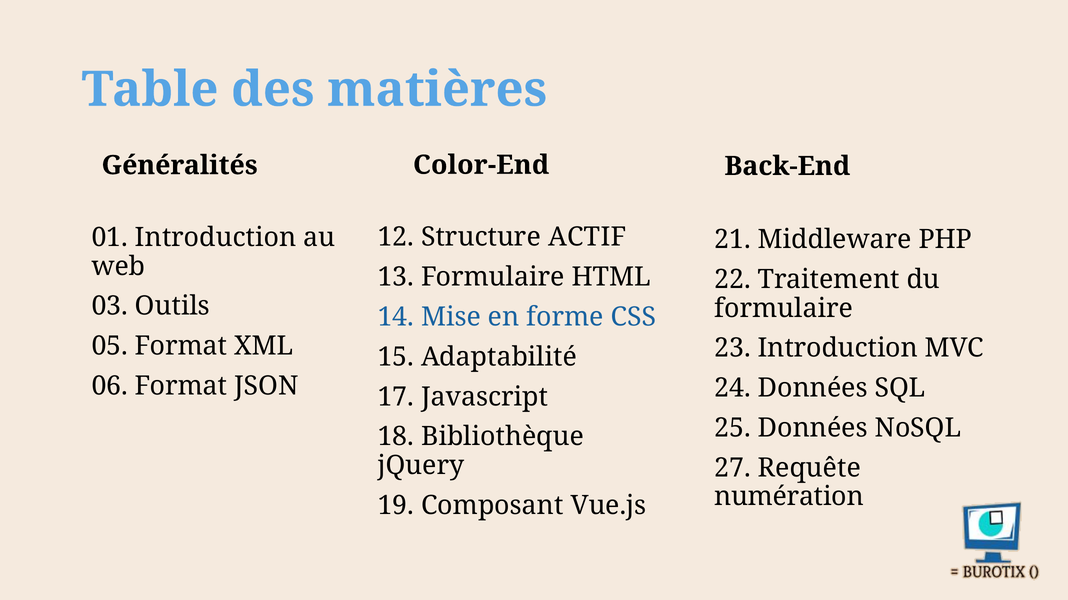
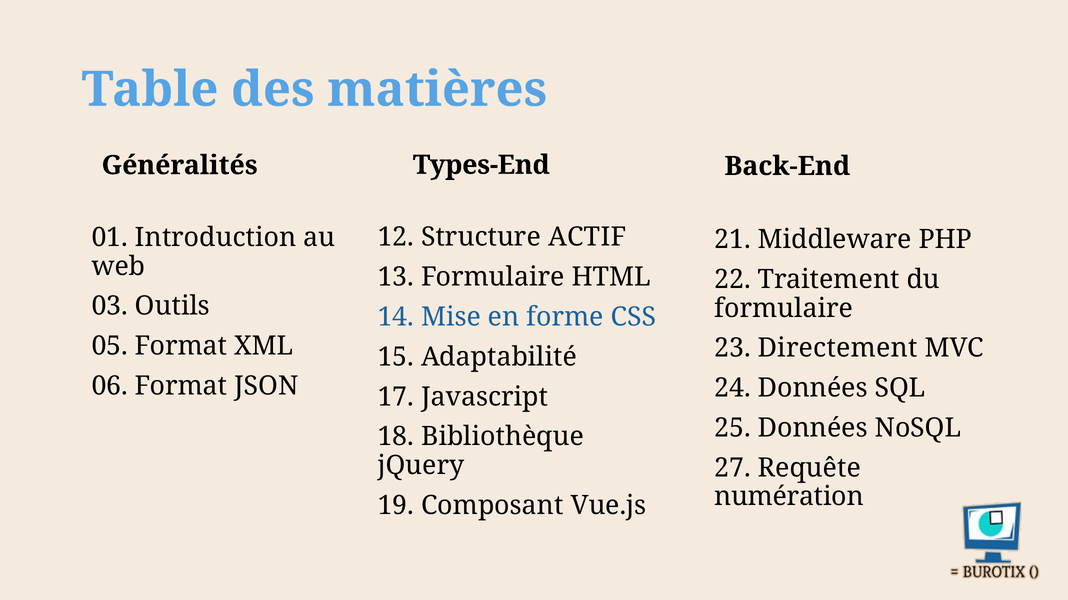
Color-End: Color-End -> Types-End (481, 165)
23 Introduction: Introduction -> Directement (838, 349)
